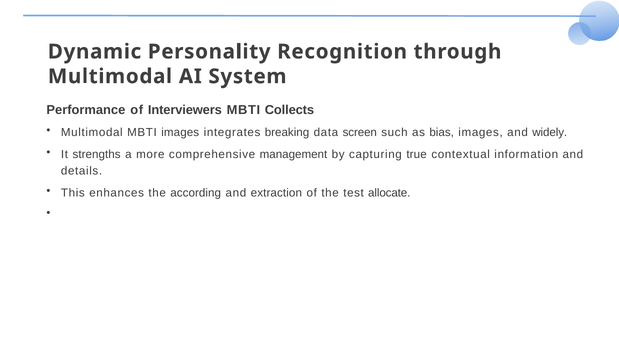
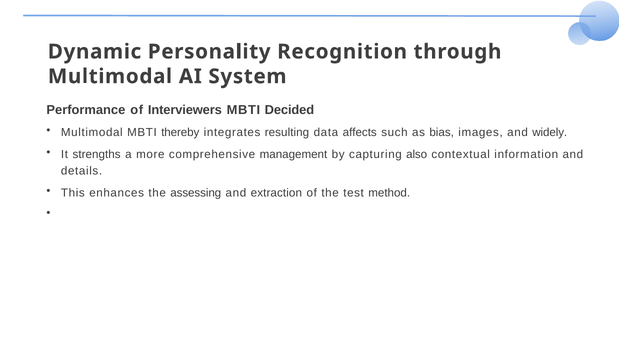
Collects: Collects -> Decided (289, 110)
MBTI images: images -> thereby (180, 133)
breaking: breaking -> resulting (287, 133)
screen: screen -> affects (360, 133)
true: true -> also (417, 154)
according: according -> assessing (196, 193)
allocate: allocate -> method (389, 193)
